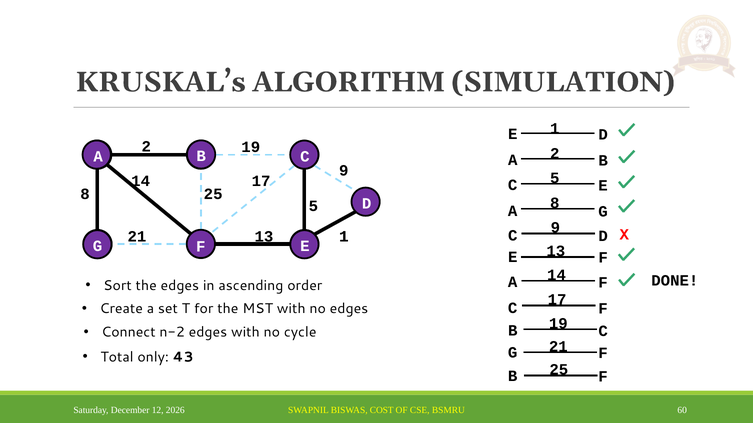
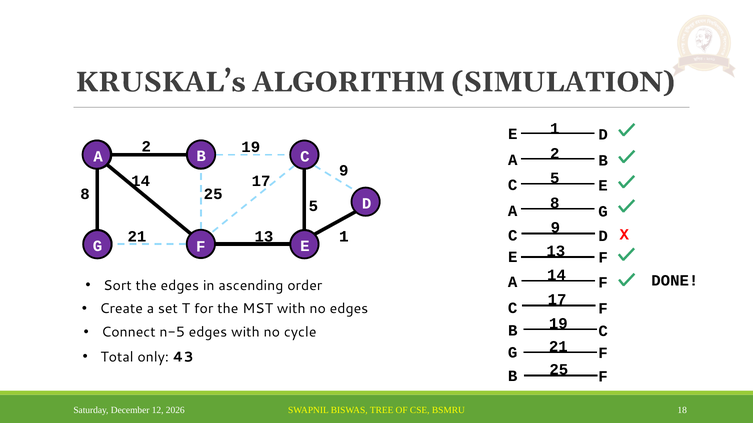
n-2: n-2 -> n-5 (172, 333)
COST: COST -> TREE (382, 411)
60: 60 -> 18 (682, 411)
